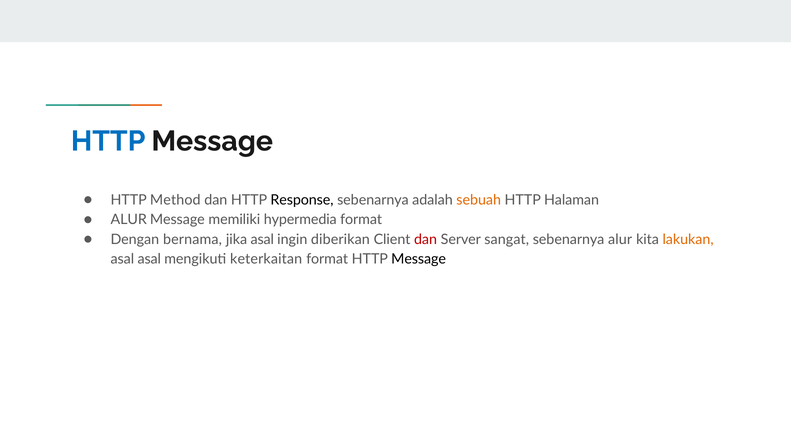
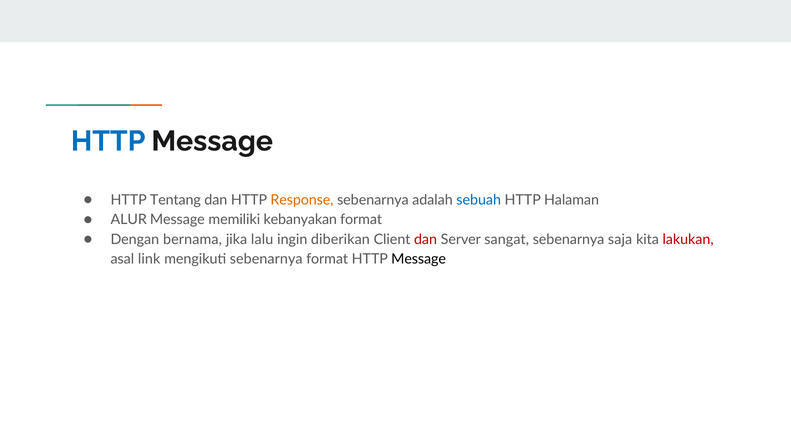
Method: Method -> Tentang (175, 200)
Response colour: black -> orange (302, 200)
sebuah colour: orange -> blue (479, 200)
hypermedia: hypermedia -> kebanyakan (300, 220)
jika asal: asal -> lalu (262, 239)
sebenarnya alur: alur -> saja (620, 239)
lakukan colour: orange -> red (688, 239)
asal asal: asal -> link (149, 259)
mengikuti keterkaitan: keterkaitan -> sebenarnya (266, 259)
